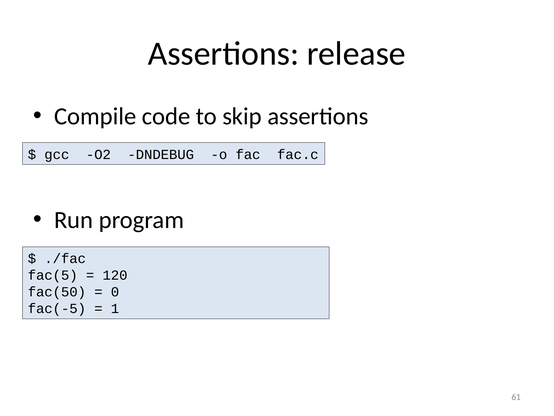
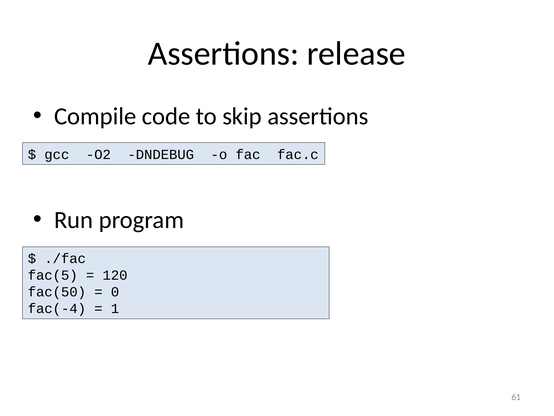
fac(-5: fac(-5 -> fac(-4 (57, 308)
